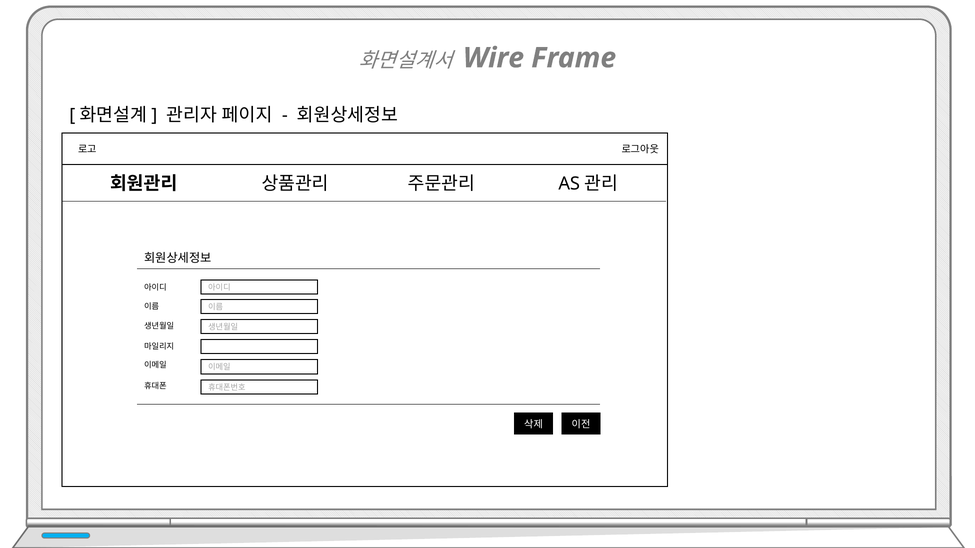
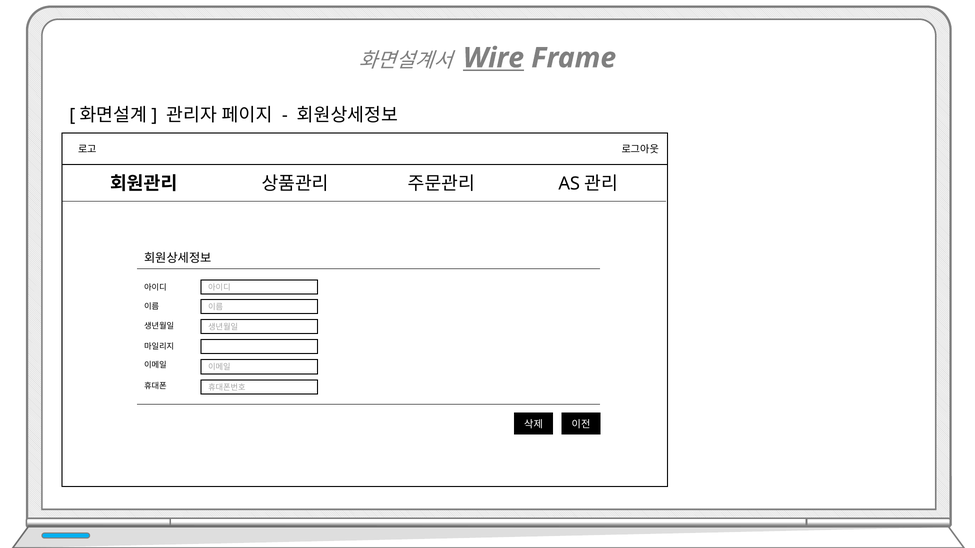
Wire underline: none -> present (494, 58)
